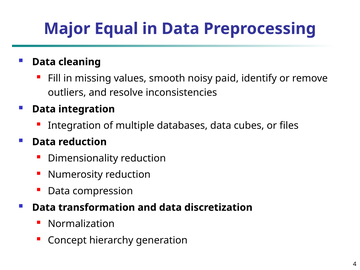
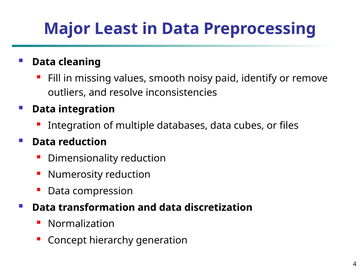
Equal: Equal -> Least (116, 29)
